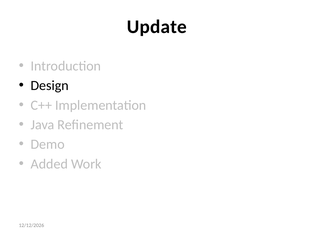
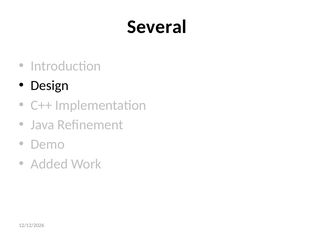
Update: Update -> Several (157, 27)
